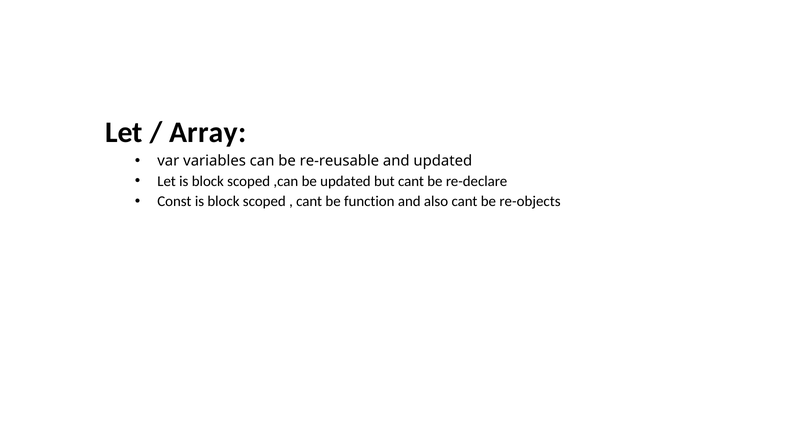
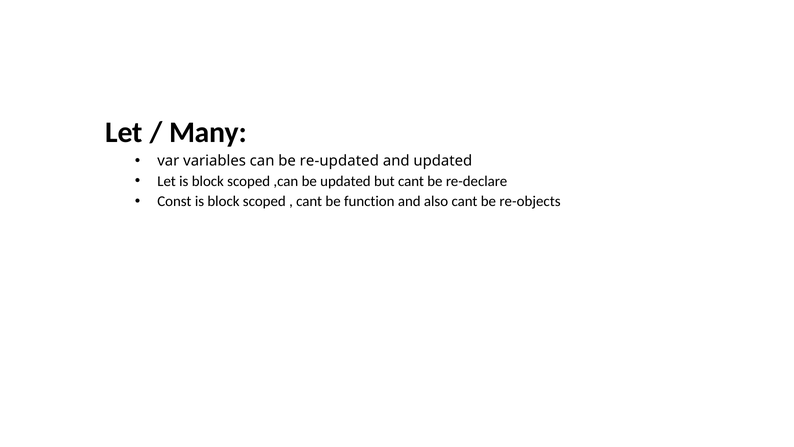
Array: Array -> Many (208, 132)
re-reusable: re-reusable -> re-updated (339, 161)
